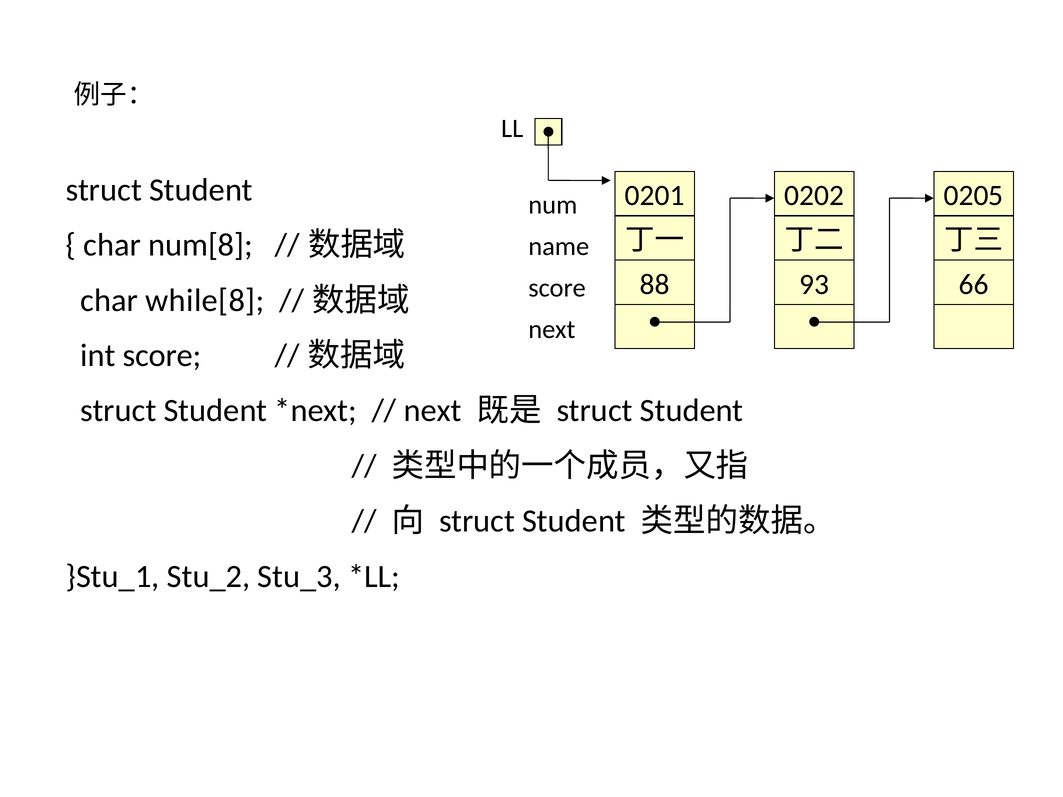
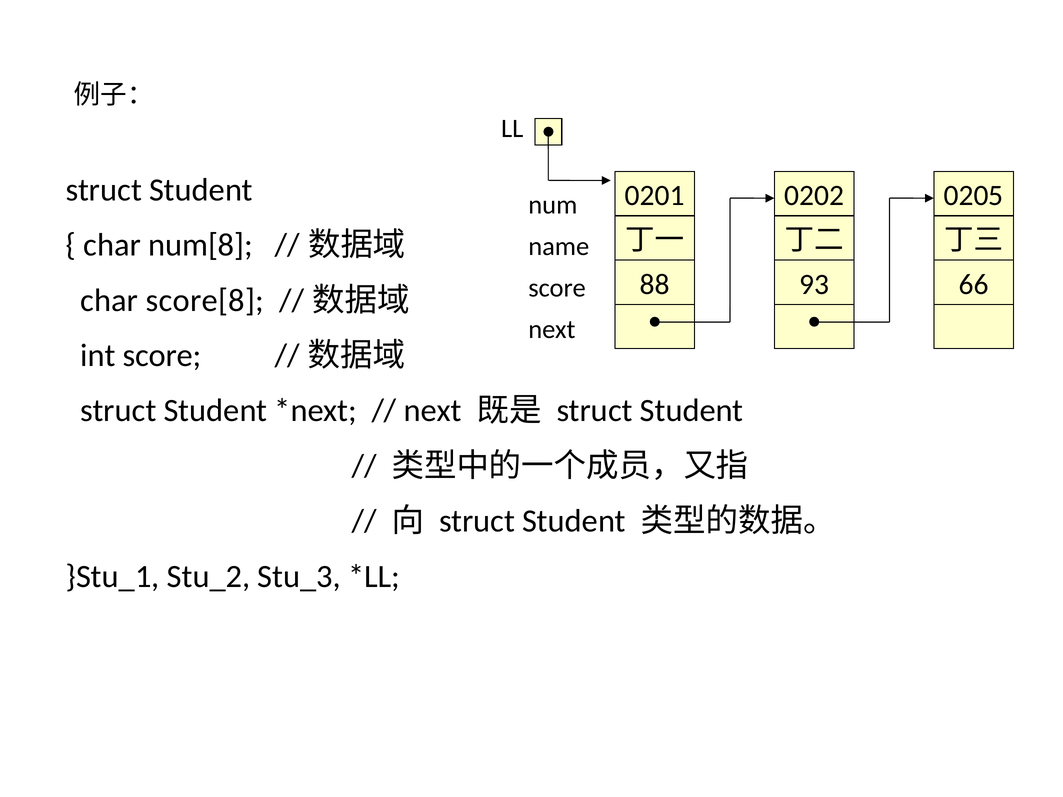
while[8: while[8 -> score[8 (205, 300)
